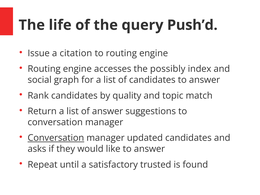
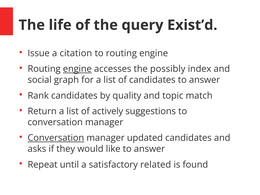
Push’d: Push’d -> Exist’d (192, 25)
engine underline: none -> present (77, 69)
of answer: answer -> actively (108, 111)
trusted: trusted -> related (156, 165)
